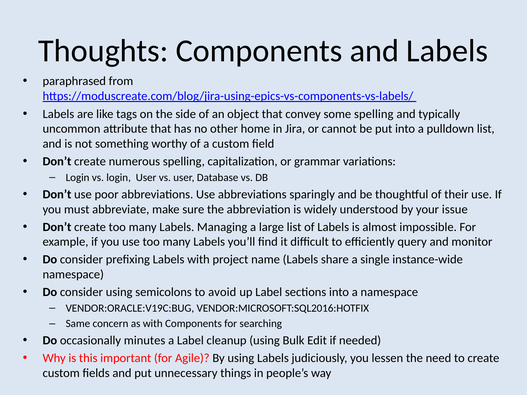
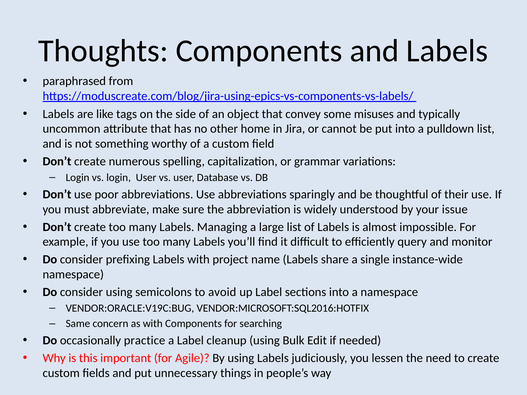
some spelling: spelling -> misuses (374, 114)
minutes: minutes -> practice (145, 341)
